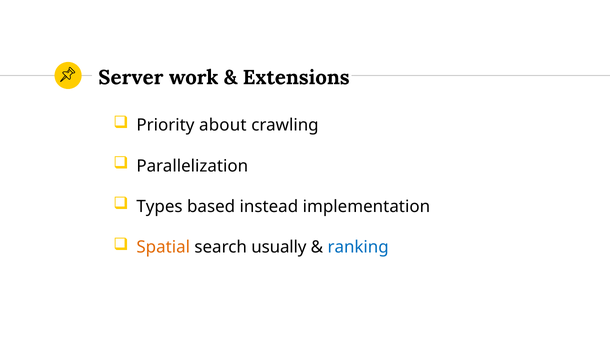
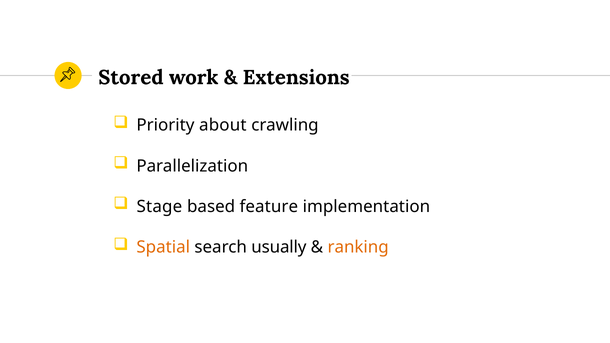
Server: Server -> Stored (131, 77)
Types: Types -> Stage (159, 207)
instead: instead -> feature (269, 207)
ranking colour: blue -> orange (358, 247)
